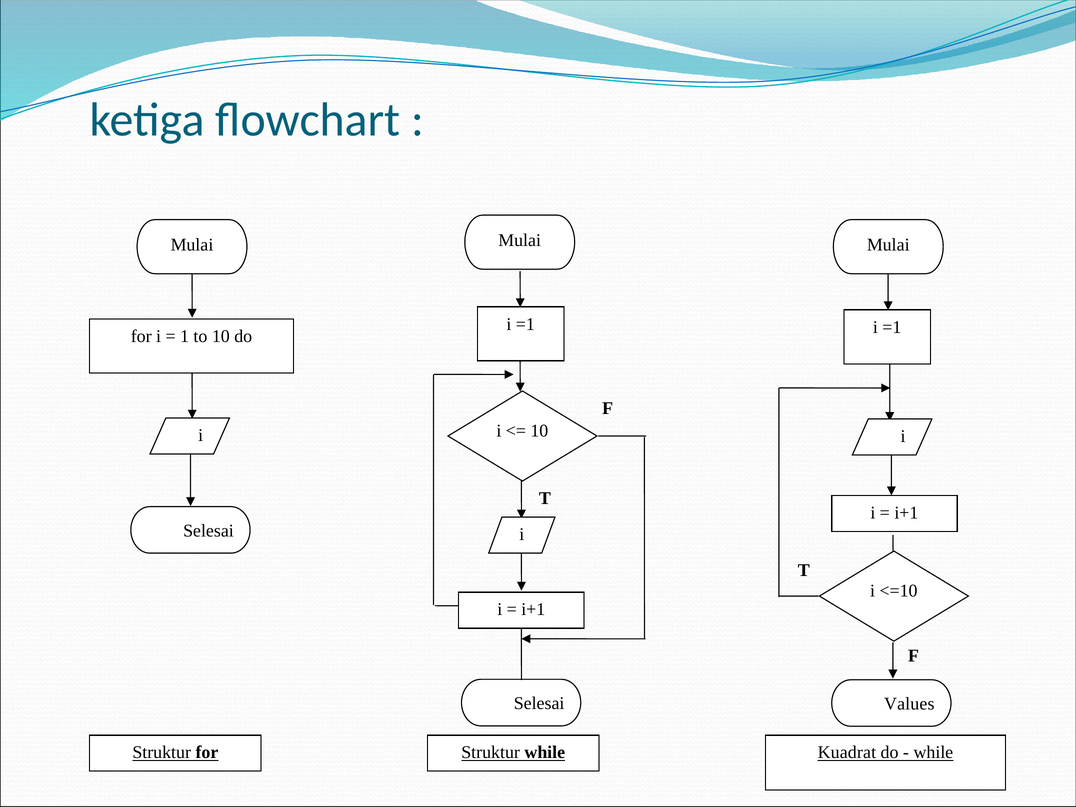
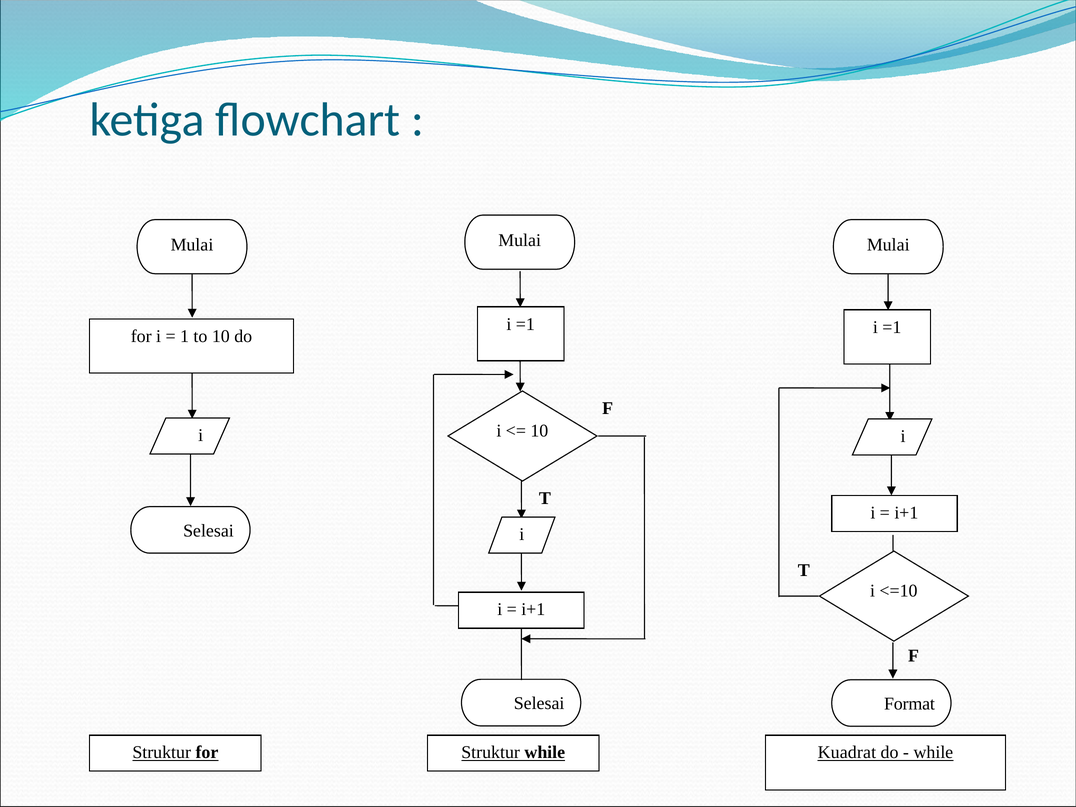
Values: Values -> Format (909, 704)
